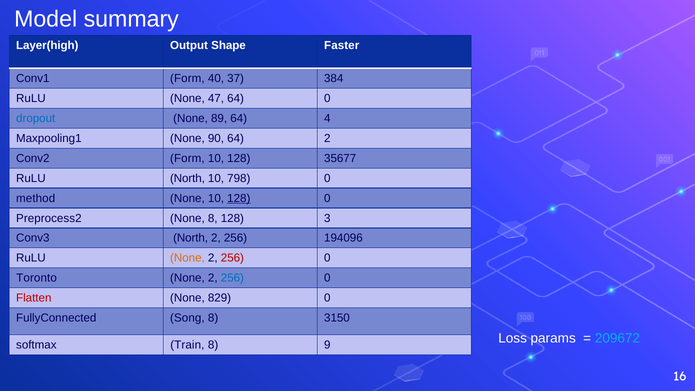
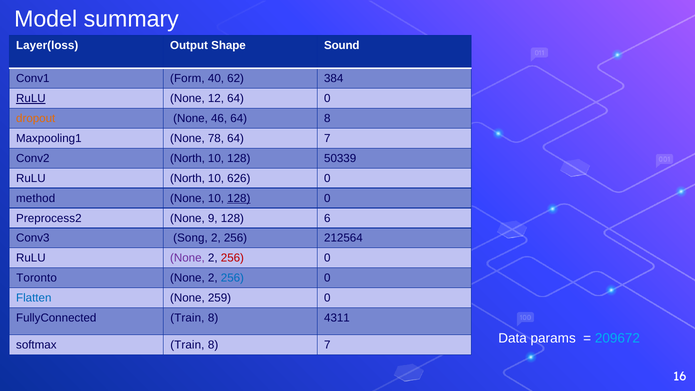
Layer(high: Layer(high -> Layer(loss (47, 46)
Faster: Faster -> Sound (342, 46)
37: 37 -> 62 (236, 79)
RuLU underline: none -> present (31, 98)
47: 47 -> 12 (216, 98)
dropout colour: blue -> orange (36, 118)
89: 89 -> 46 (219, 118)
64 4: 4 -> 8 (327, 118)
90: 90 -> 78 (216, 138)
64 2: 2 -> 7 (327, 138)
Conv2 Form: Form -> North (187, 158)
35677: 35677 -> 50339 (340, 158)
798: 798 -> 626 (239, 178)
None 8: 8 -> 9 (213, 218)
3: 3 -> 6 (327, 218)
Conv3 North: North -> Song (191, 238)
194096: 194096 -> 212564 (343, 238)
None colour: orange -> purple (187, 258)
Flatten colour: red -> blue (34, 298)
829: 829 -> 259 (219, 298)
FullyConnected Song: Song -> Train (187, 318)
3150: 3150 -> 4311 (337, 318)
Loss: Loss -> Data (513, 338)
8 9: 9 -> 7 (327, 345)
